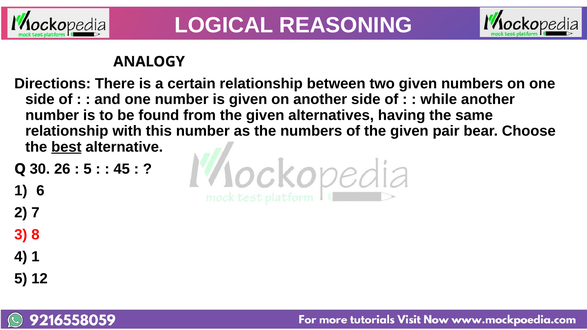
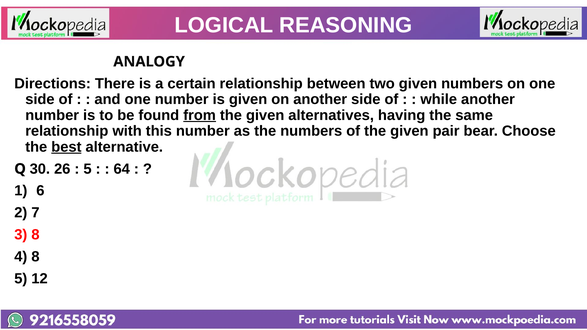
from underline: none -> present (200, 115)
45: 45 -> 64 (122, 169)
4 1: 1 -> 8 (35, 257)
